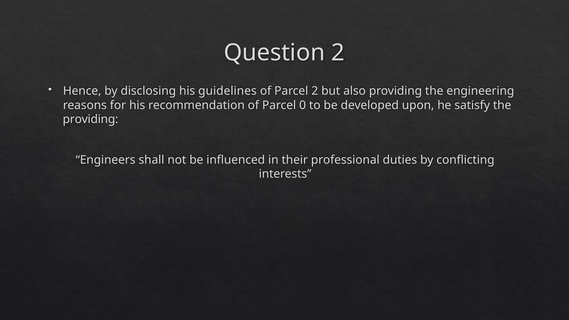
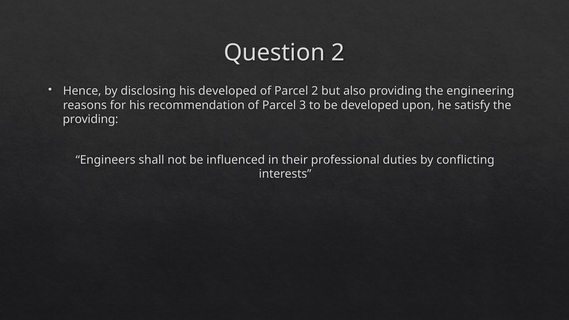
his guidelines: guidelines -> developed (228, 91)
0: 0 -> 3 (303, 105)
